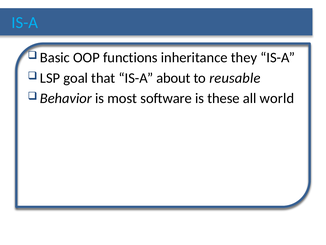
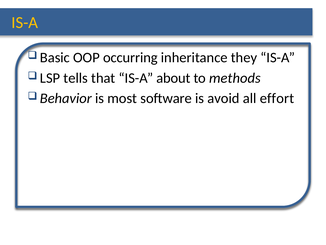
IS-A colour: light blue -> yellow (25, 23)
functions: functions -> occurring (130, 58)
goal: goal -> tells (76, 78)
reusable: reusable -> methods (235, 78)
these: these -> avoid (223, 98)
world: world -> effort (277, 98)
